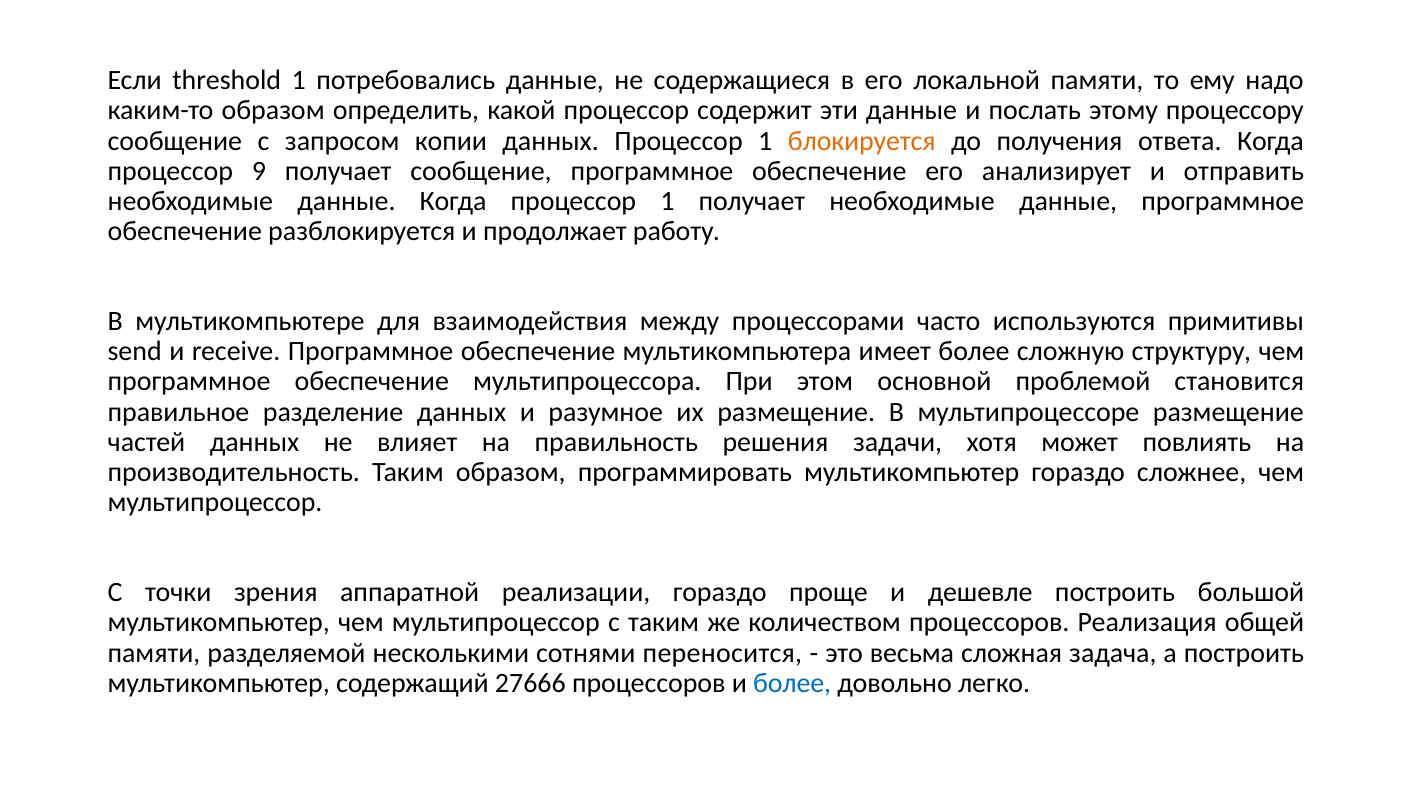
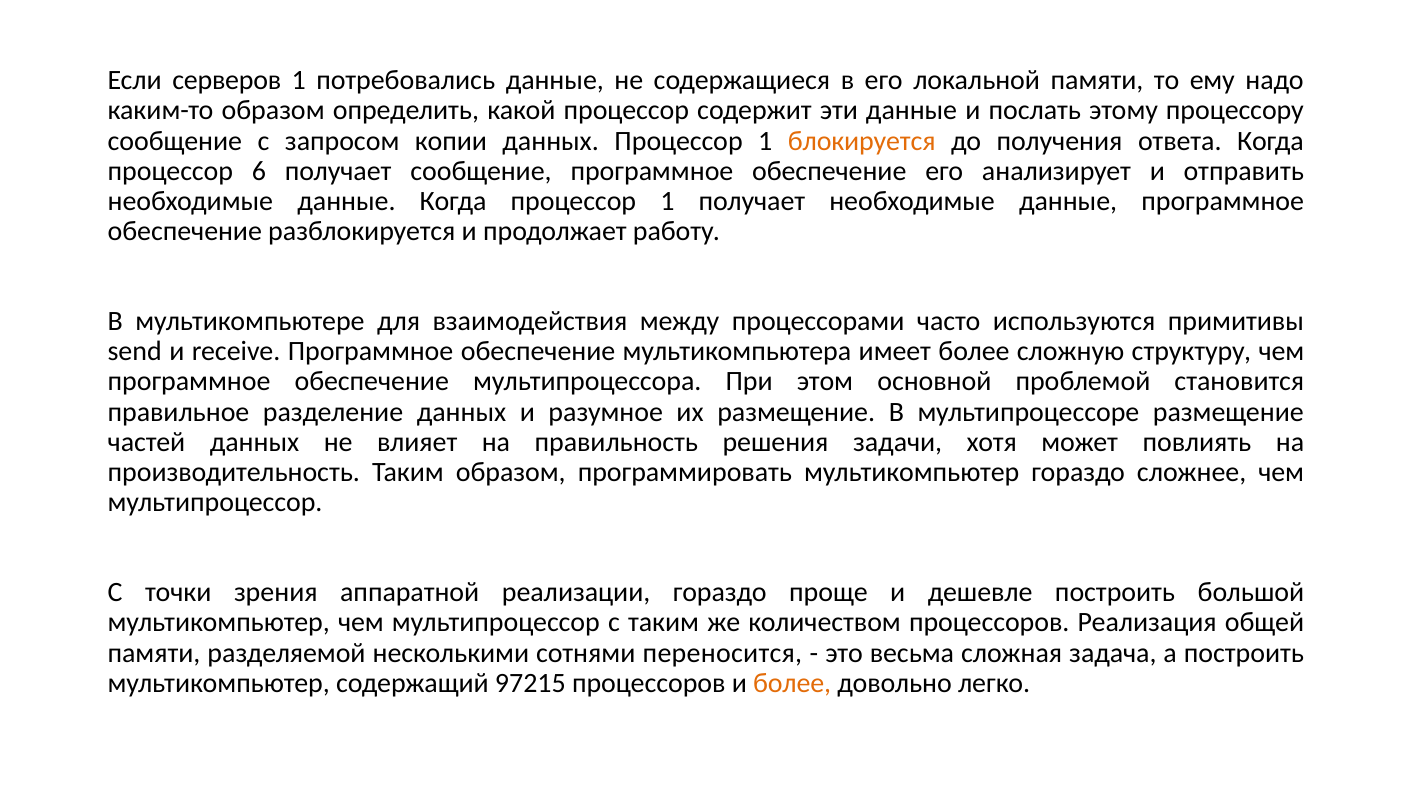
threshold: threshold -> серверов (227, 80)
9: 9 -> 6 (259, 171)
27666: 27666 -> 97215 (530, 683)
более colour: blue -> orange (792, 683)
